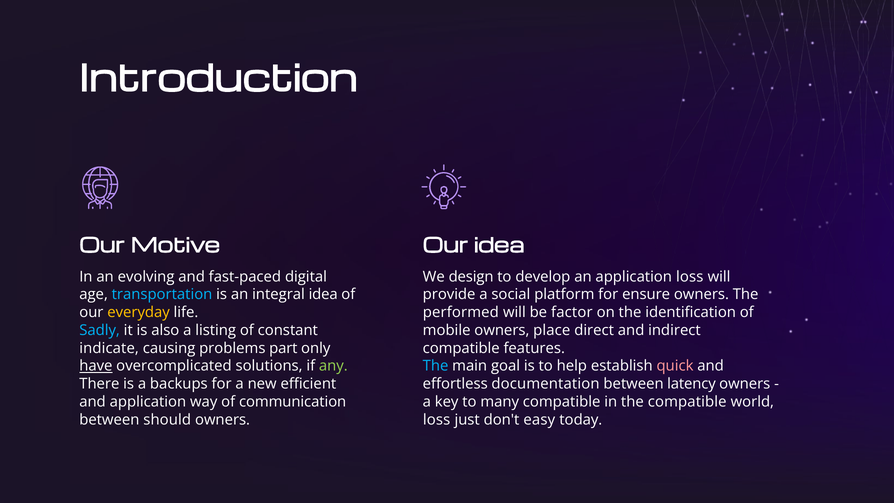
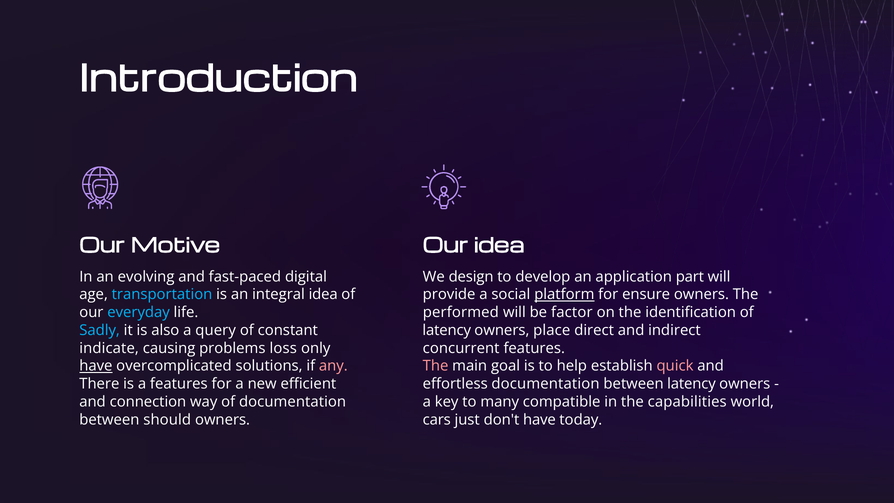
application loss: loss -> part (690, 277)
platform underline: none -> present (564, 294)
everyday colour: yellow -> light blue (139, 312)
listing: listing -> query (216, 330)
mobile: mobile -> latency (447, 330)
part: part -> loss (283, 348)
compatible: compatible -> concurrent (461, 348)
any colour: light green -> pink (333, 366)
The colour: light blue -> pink (436, 366)
a backups: backups -> features (179, 384)
and application: application -> connection (148, 402)
of communication: communication -> documentation (293, 402)
the compatible: compatible -> capabilities (687, 402)
loss: loss -> cars (437, 420)
don't easy: easy -> have (539, 420)
